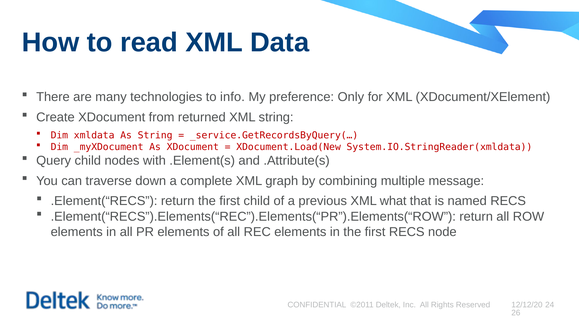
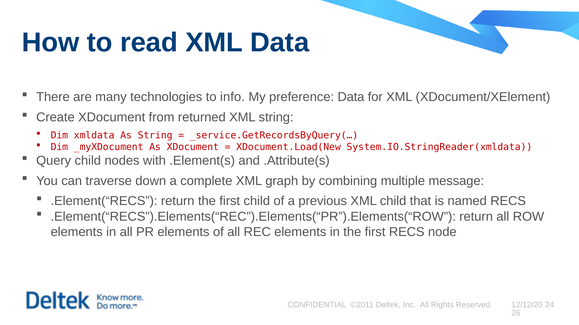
preference Only: Only -> Data (351, 97)
XML what: what -> child (393, 201)
